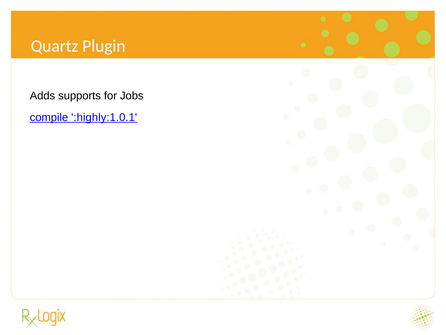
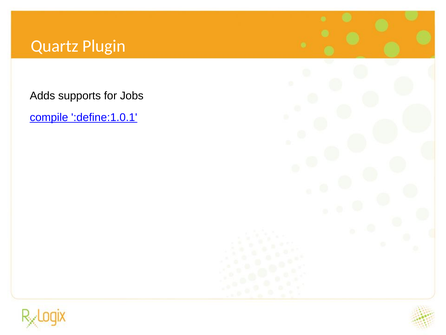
:highly:1.0.1: :highly:1.0.1 -> :define:1.0.1 (104, 117)
